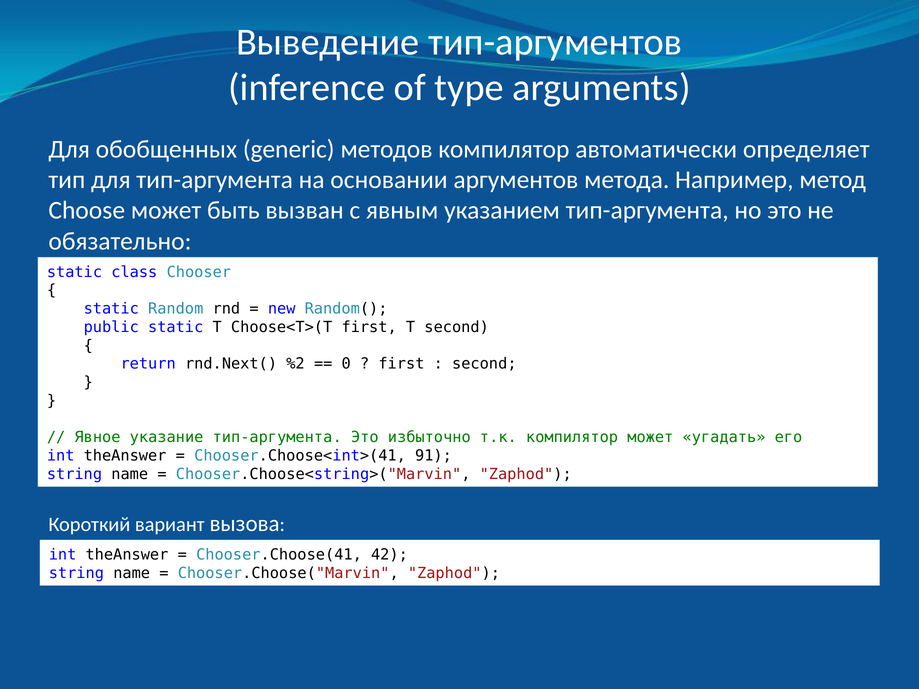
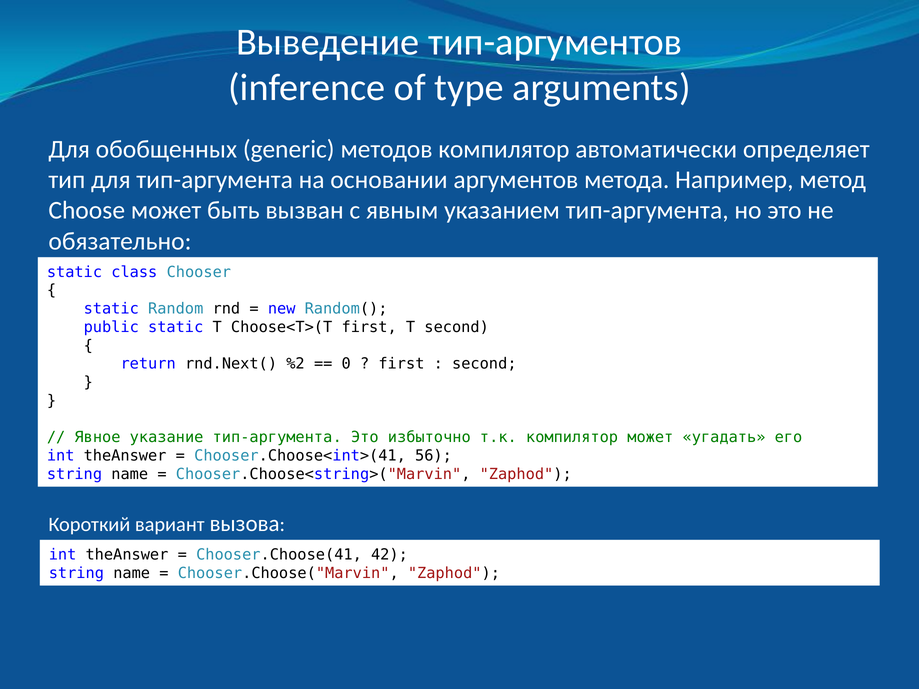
91: 91 -> 56 (433, 456)
